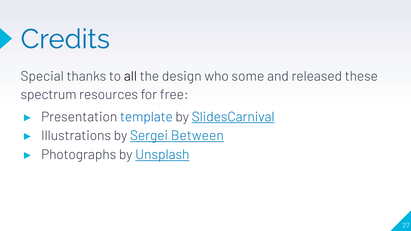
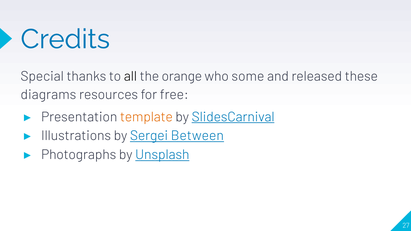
design: design -> orange (182, 77)
spectrum: spectrum -> diagrams (48, 95)
template colour: blue -> orange (146, 117)
